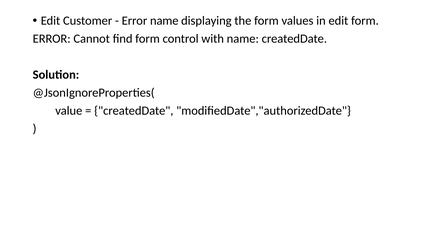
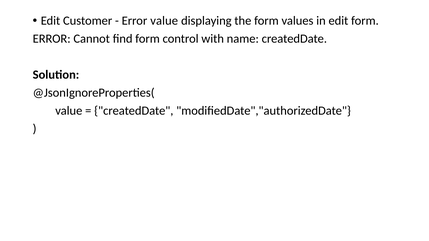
Error name: name -> value (164, 21)
